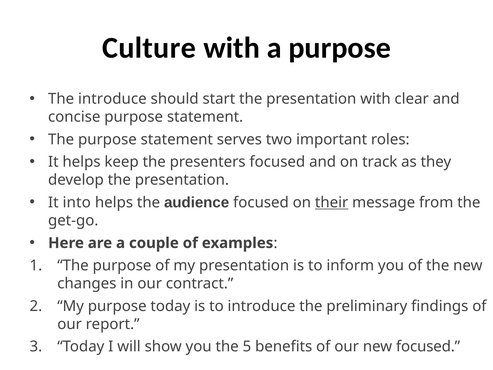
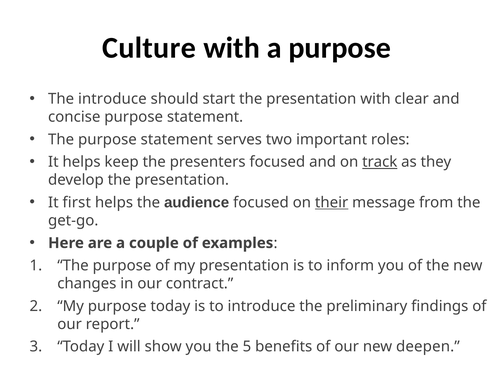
track underline: none -> present (380, 162)
into: into -> first (77, 202)
new focused: focused -> deepen (428, 346)
